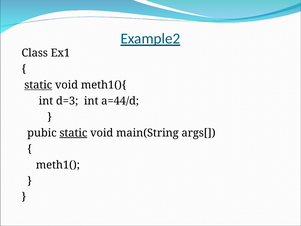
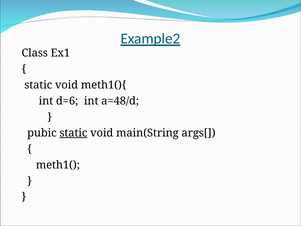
static underline: present -> none (38, 85)
d=3: d=3 -> d=6 (67, 101)
a=44/d: a=44/d -> a=48/d (120, 101)
